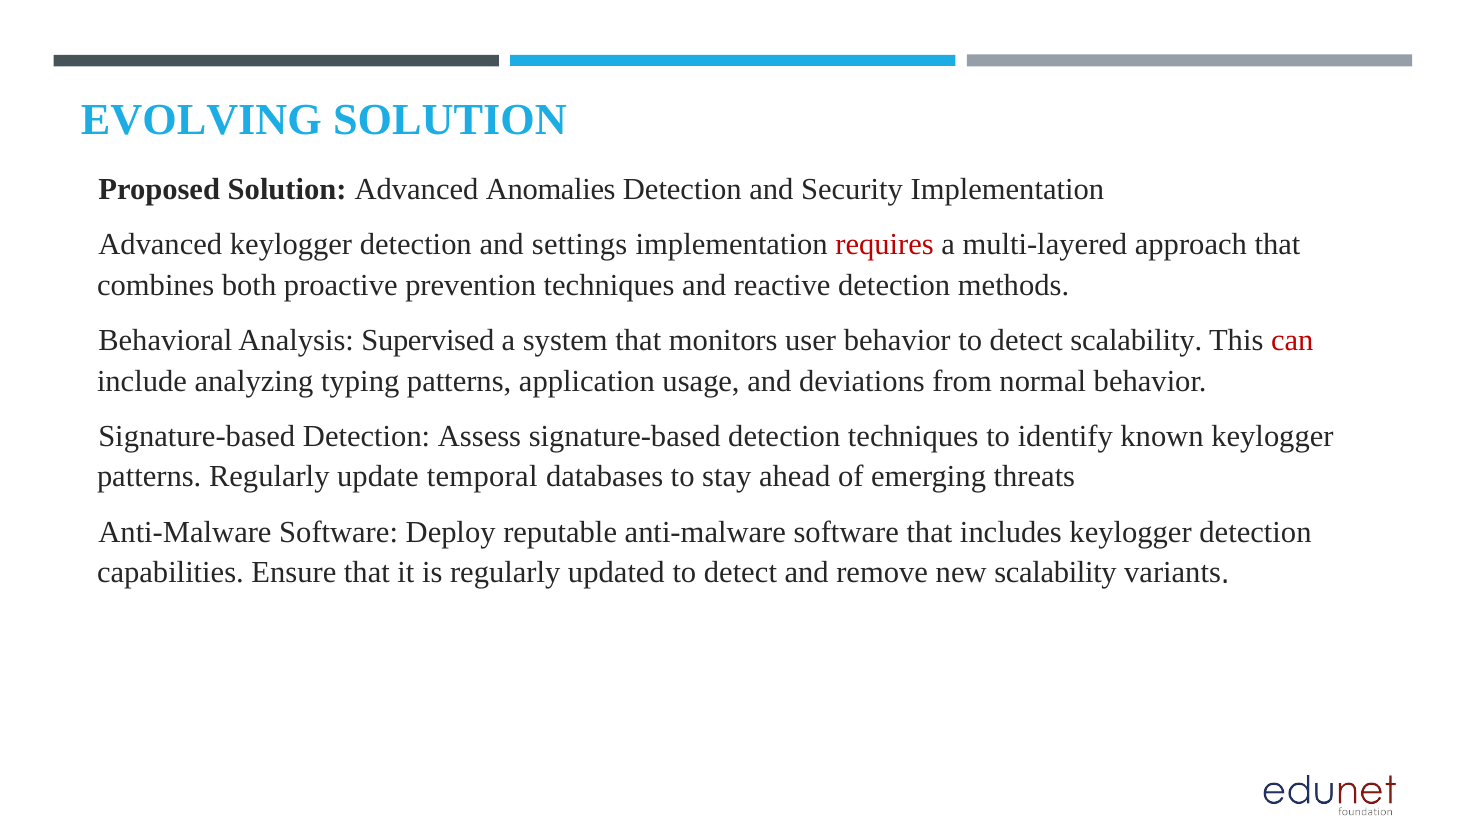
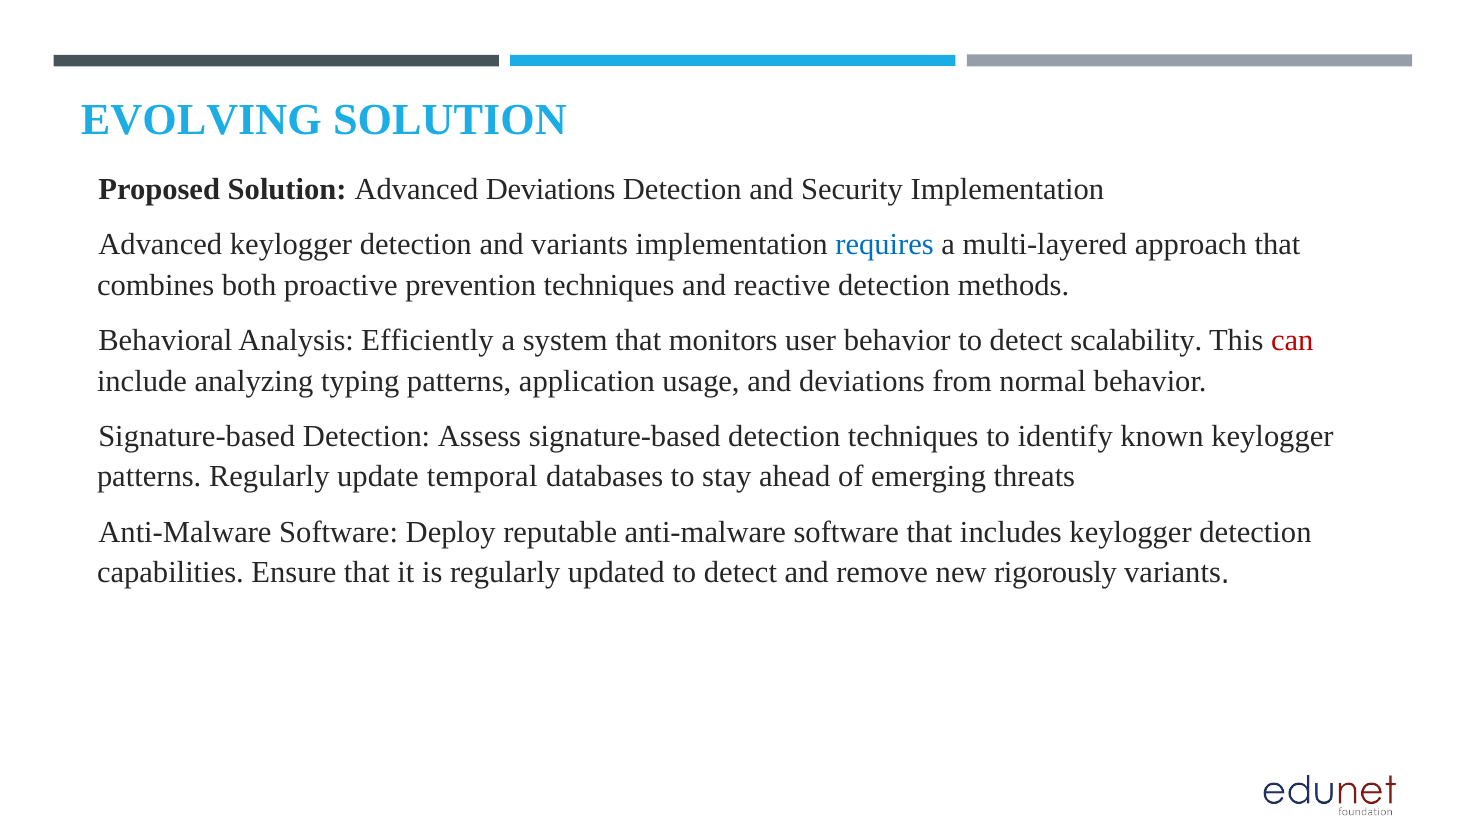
Advanced Anomalies: Anomalies -> Deviations (551, 189)
and settings: settings -> variants (580, 245)
requires colour: red -> blue (885, 245)
Supervised: Supervised -> Efficiently (428, 341)
new scalability: scalability -> rigorously (1056, 573)
